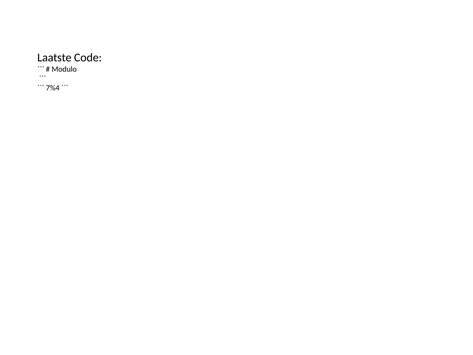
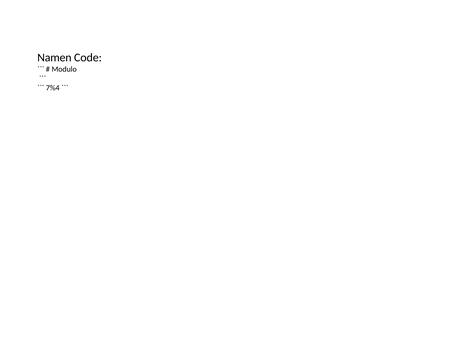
Laatste: Laatste -> Namen (54, 58)
